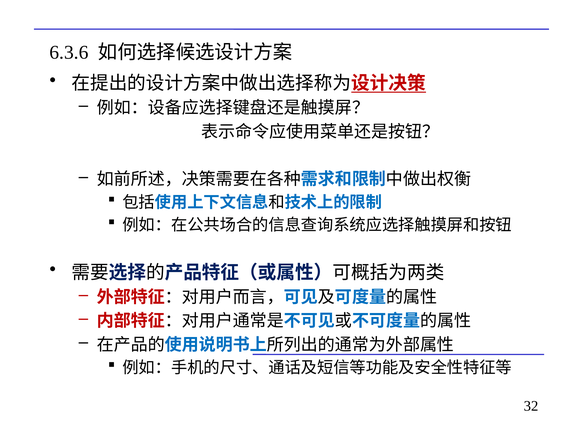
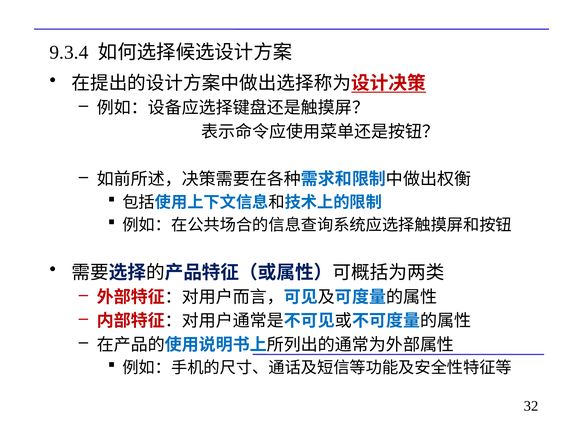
6.3.6: 6.3.6 -> 9.3.4 (69, 52)
